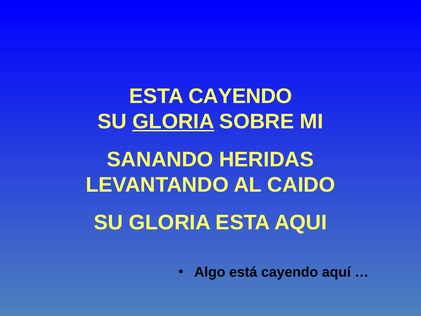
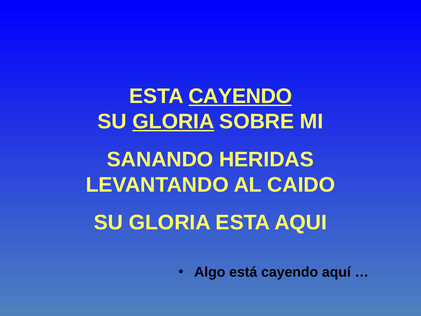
CAYENDO underline: none -> present (240, 96)
